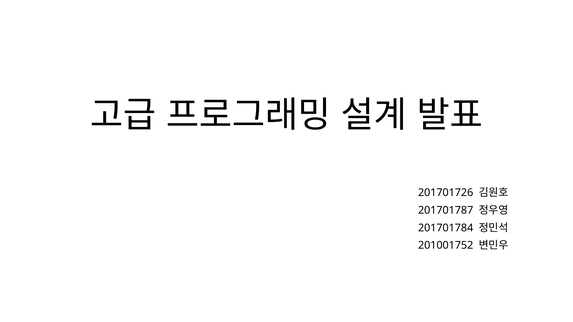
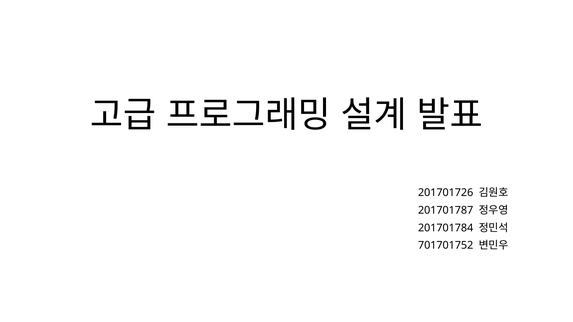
201001752: 201001752 -> 701701752 (446, 246)
